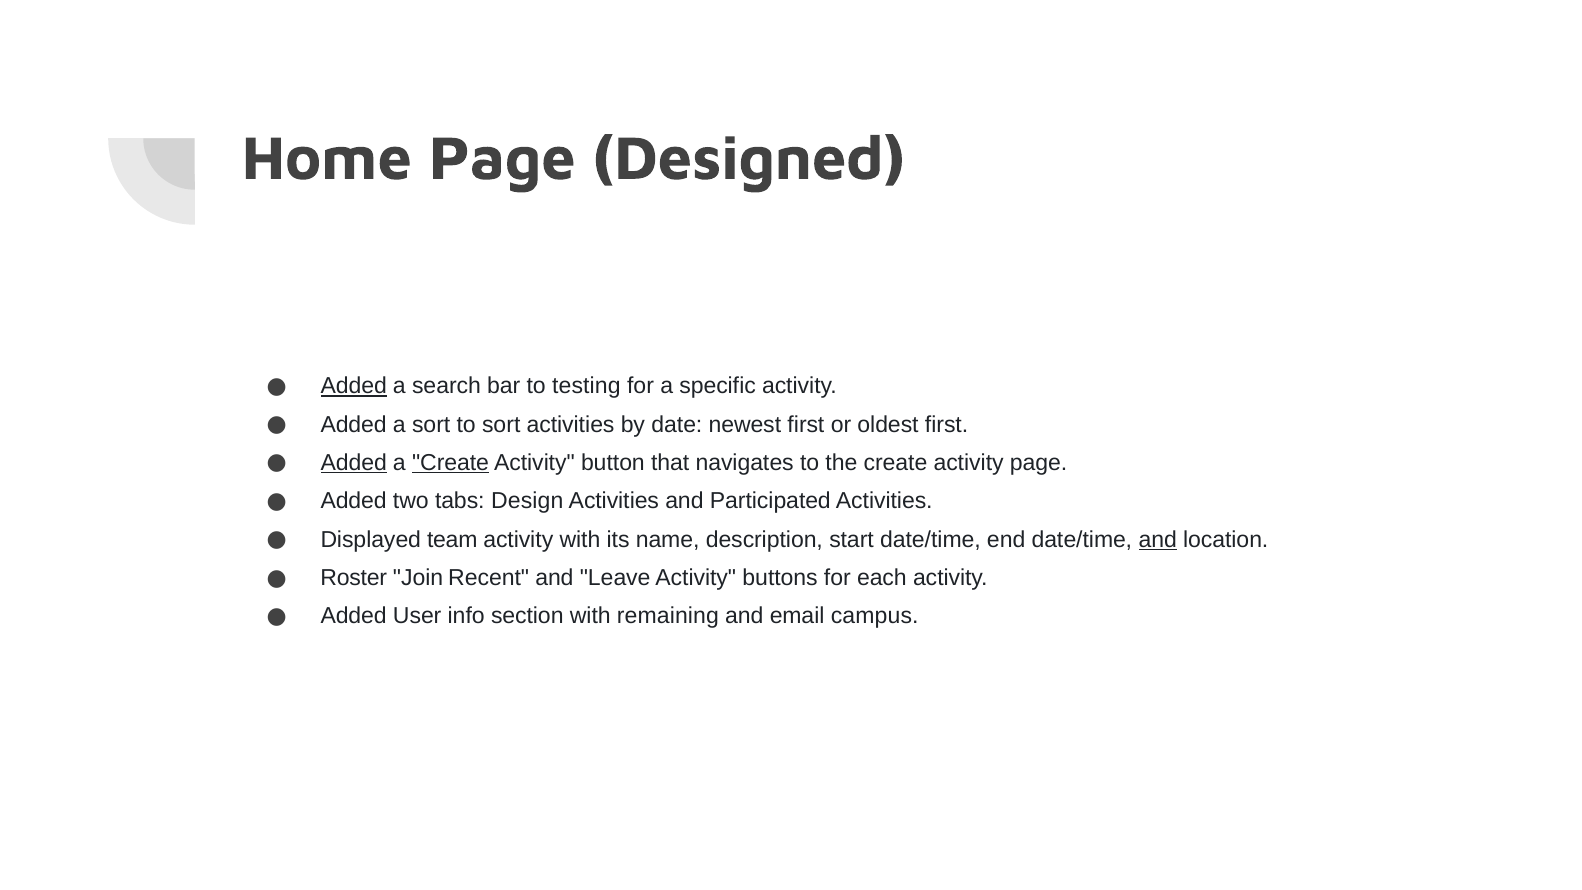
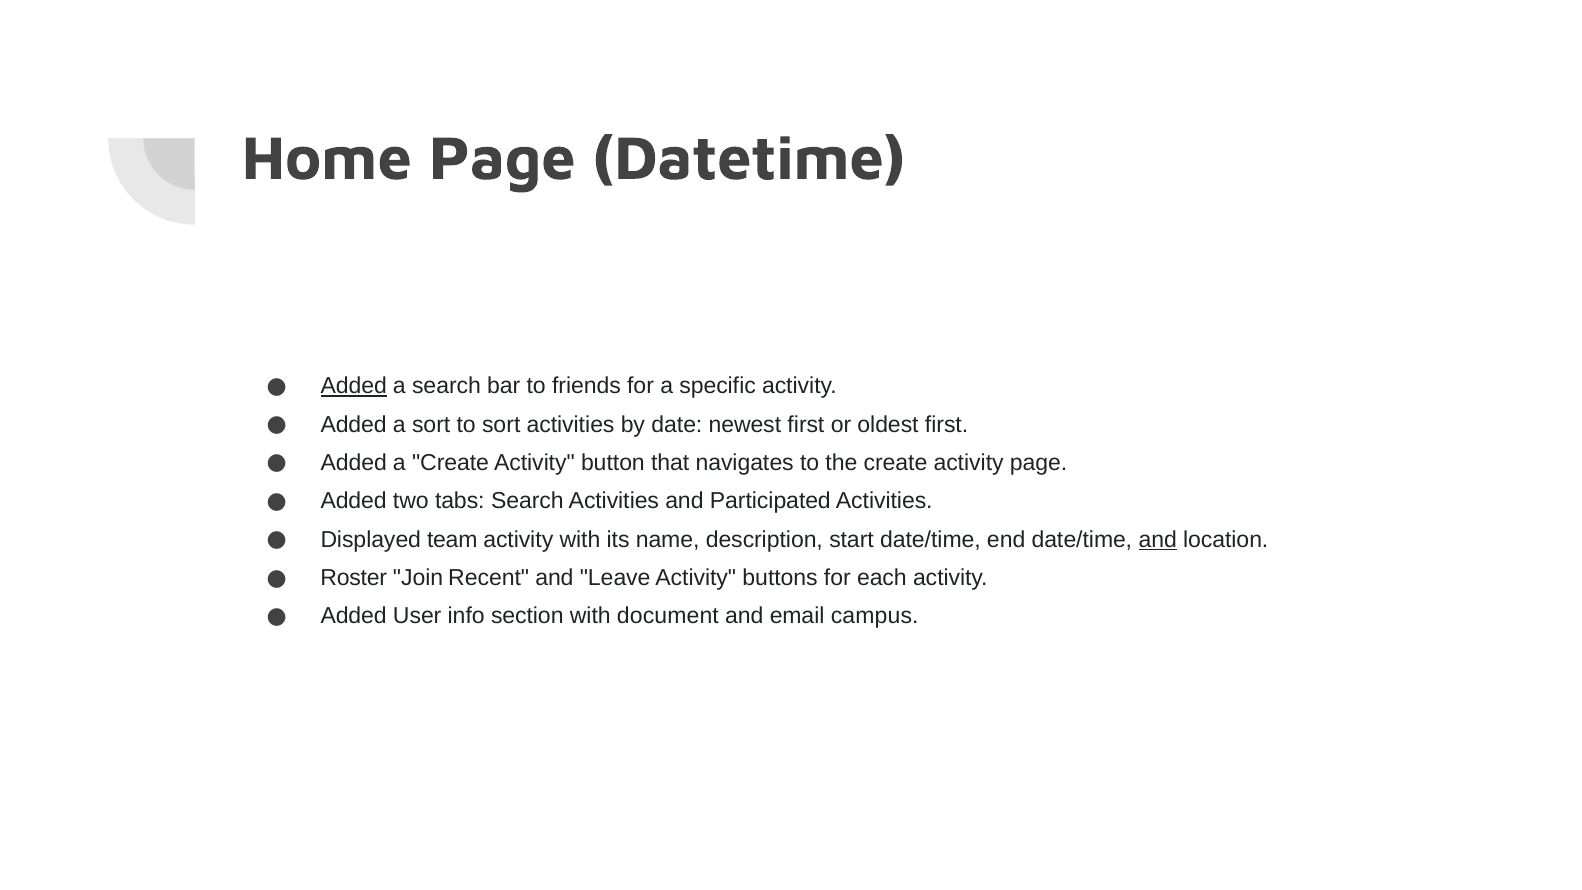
Designed: Designed -> Datetime (749, 158)
testing: testing -> friends (587, 386)
Added underline: present -> none (354, 463)
Create underline: present -> none (451, 463)
tabs Design: Design -> Search (527, 501)
remaining: remaining -> document (668, 616)
